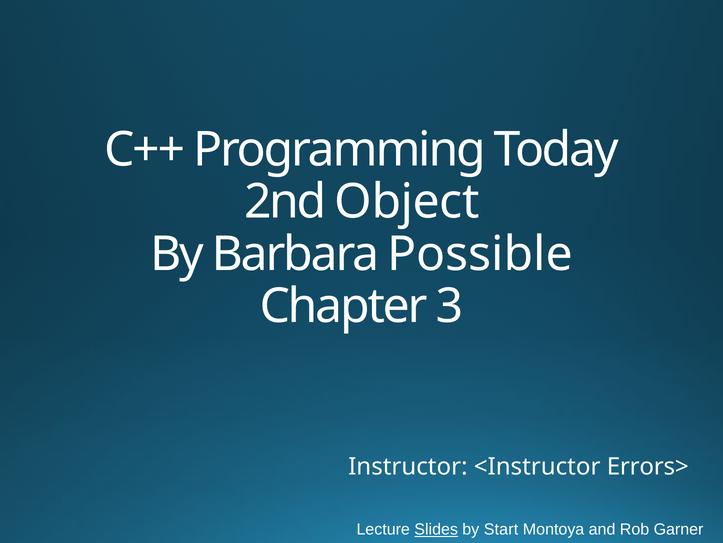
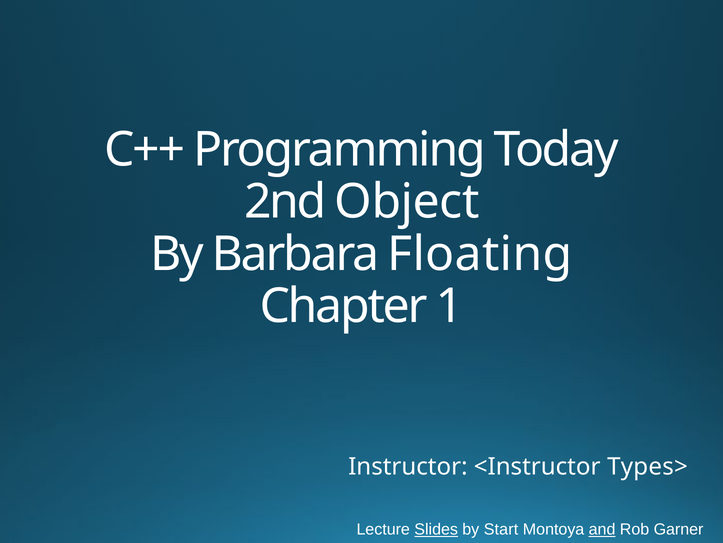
Possible: Possible -> Floating (480, 254)
3: 3 -> 1 (449, 306)
Errors>: Errors> -> Types> (648, 466)
and underline: none -> present (602, 529)
